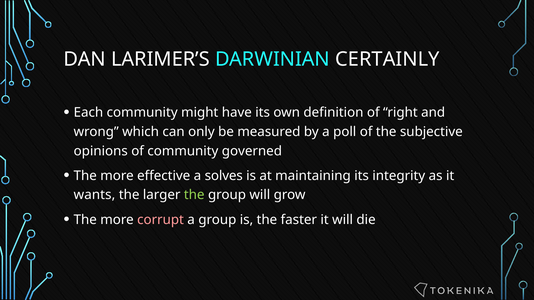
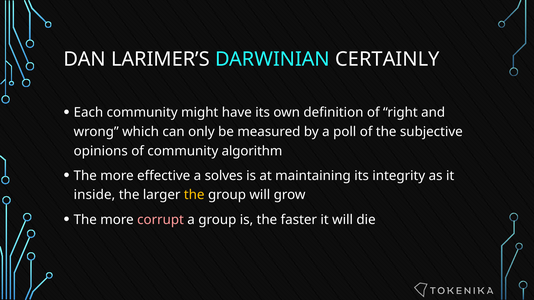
governed: governed -> algorithm (252, 151)
wants: wants -> inside (94, 195)
the colour: light green -> yellow (194, 195)
